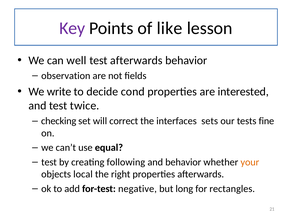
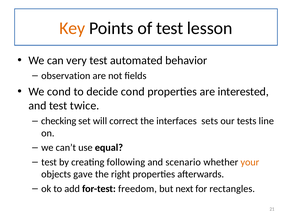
Key colour: purple -> orange (72, 28)
of like: like -> test (170, 28)
well: well -> very (77, 60)
test afterwards: afterwards -> automated (136, 60)
We write: write -> cond (59, 92)
fine: fine -> line (266, 121)
and behavior: behavior -> scenario (183, 162)
local: local -> gave (83, 174)
negative: negative -> freedom (137, 189)
long: long -> next (184, 189)
